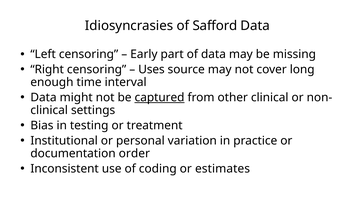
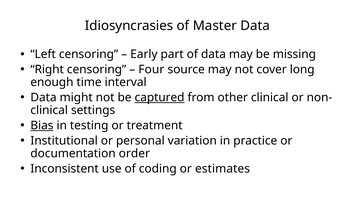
Safford: Safford -> Master (215, 26)
Uses: Uses -> Four (151, 69)
Bias underline: none -> present (42, 125)
